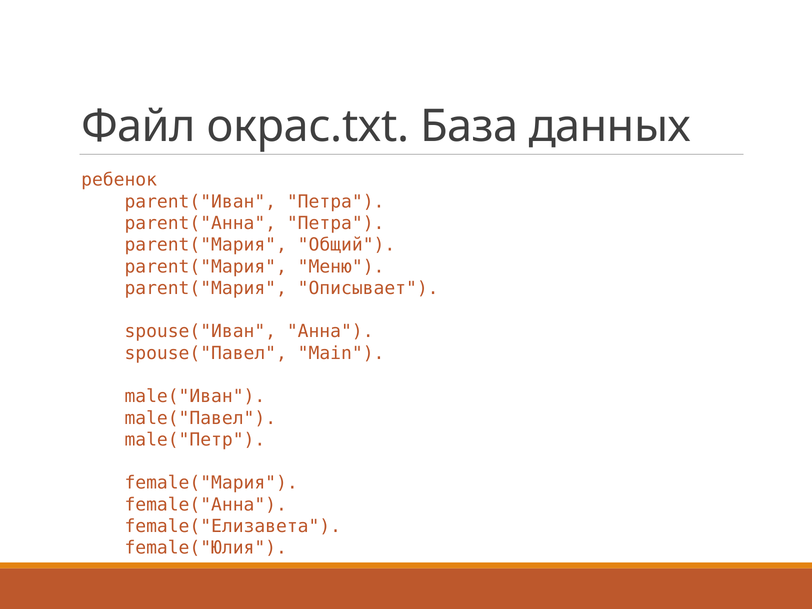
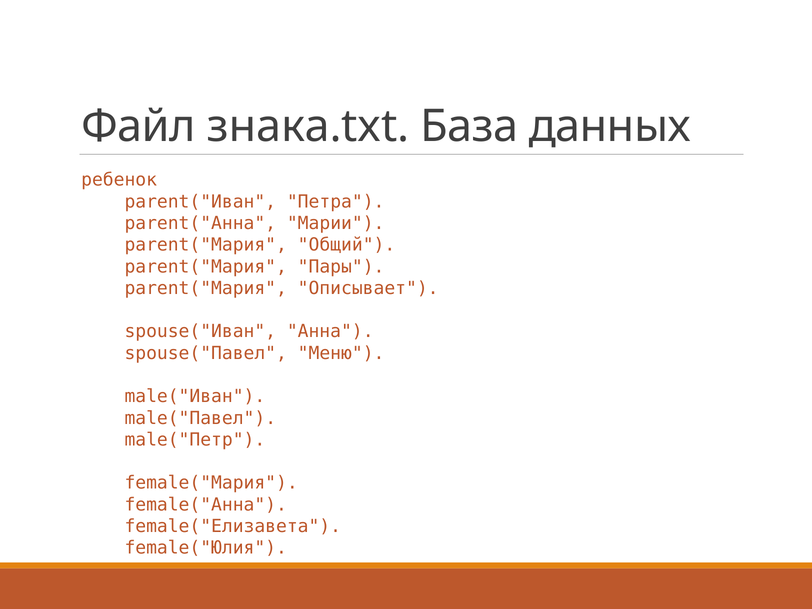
окрас.txt: окрас.txt -> знака.txt (308, 126)
parent("Анна Петра: Петра -> Марии (336, 223)
Меню: Меню -> Пары (341, 267)
Main: Main -> Меню (341, 353)
